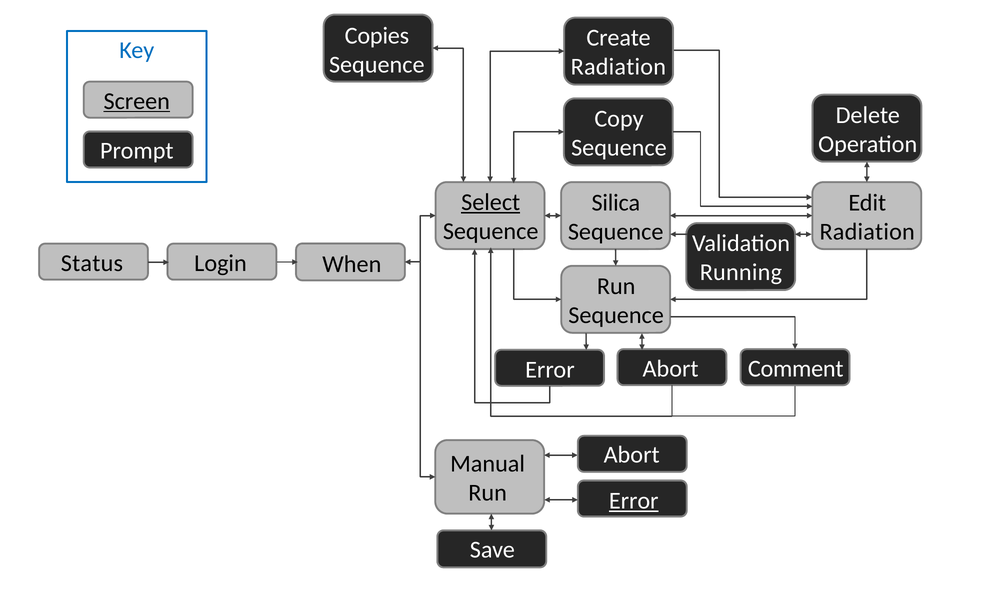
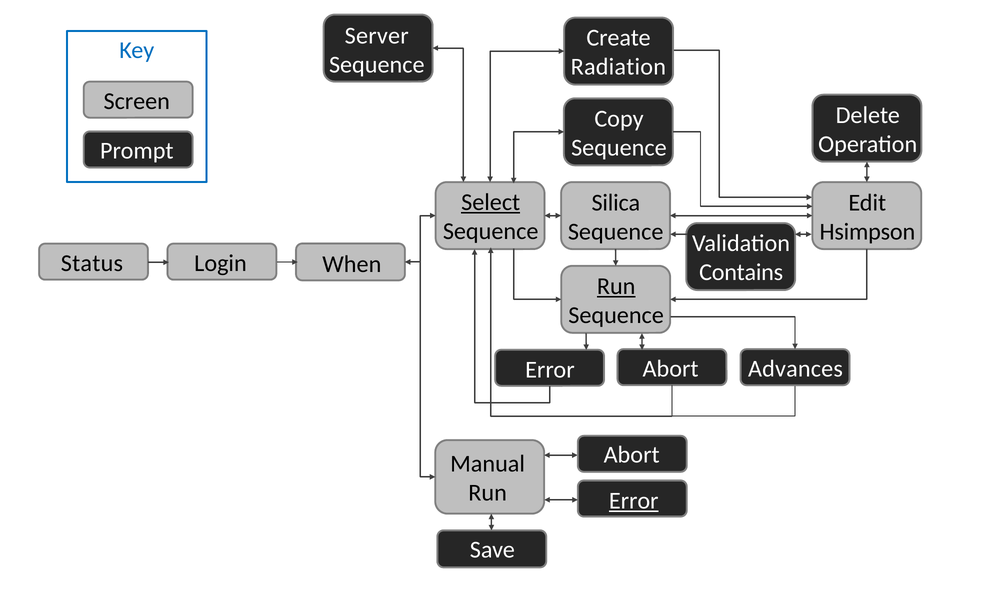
Copies: Copies -> Server (377, 36)
Screen underline: present -> none (137, 101)
Radiation: Radiation -> Hsimpson (867, 232)
Running: Running -> Contains (741, 272)
Run underline: none -> present (616, 286)
Comment: Comment -> Advances (795, 369)
